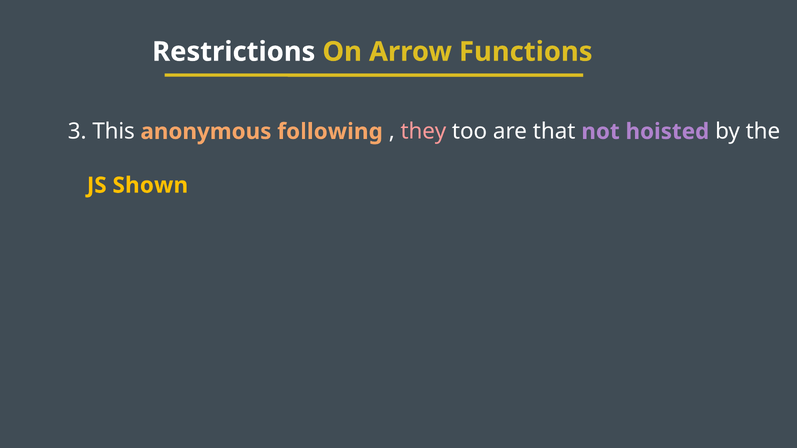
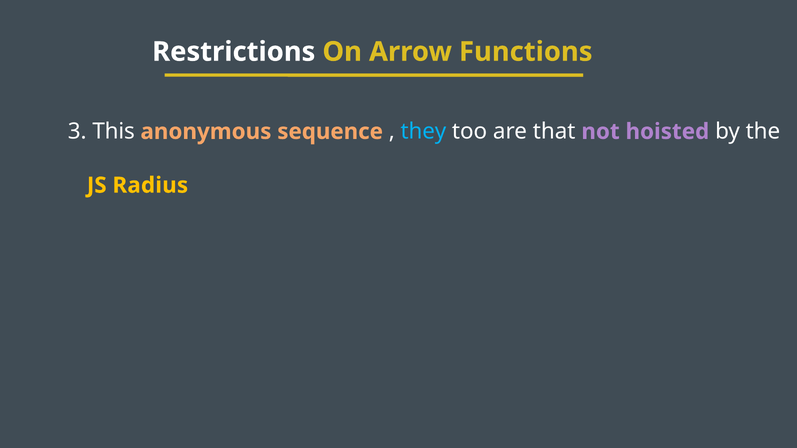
following: following -> sequence (330, 132)
they colour: pink -> light blue (423, 132)
Shown: Shown -> Radius (150, 185)
